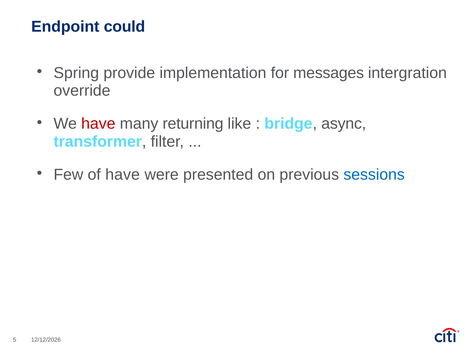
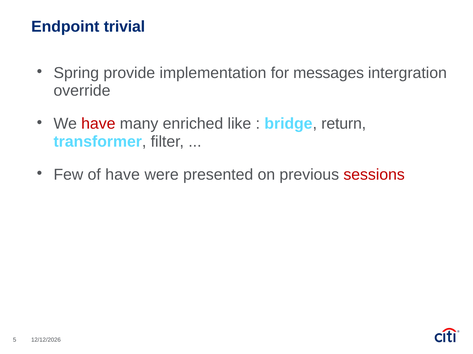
could: could -> trivial (124, 27)
returning: returning -> enriched (193, 124)
async: async -> return (344, 124)
sessions colour: blue -> red (374, 175)
